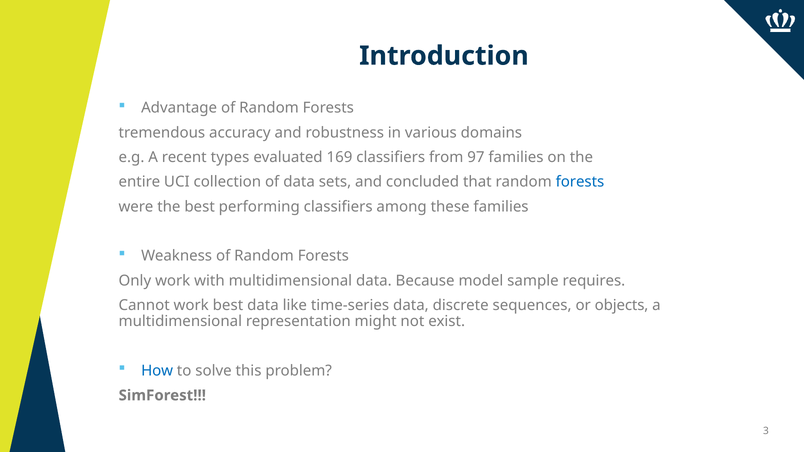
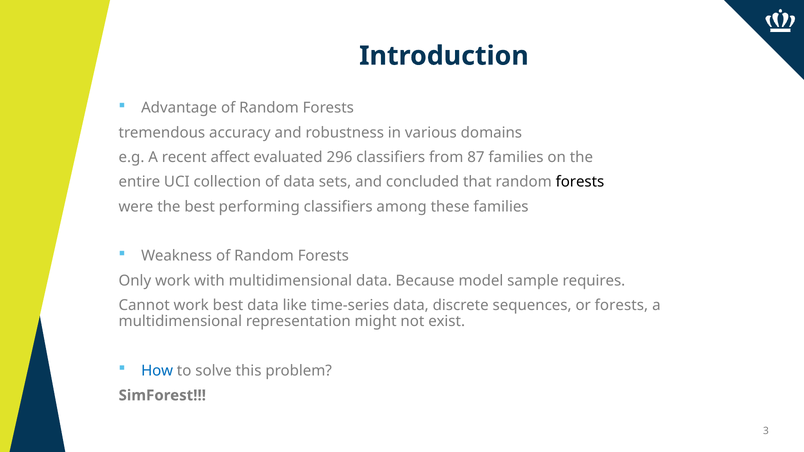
types: types -> affect (230, 157)
169: 169 -> 296 (339, 157)
97: 97 -> 87 (476, 157)
forests colour: blue -> black (580, 182)
or objects: objects -> forests (621, 305)
